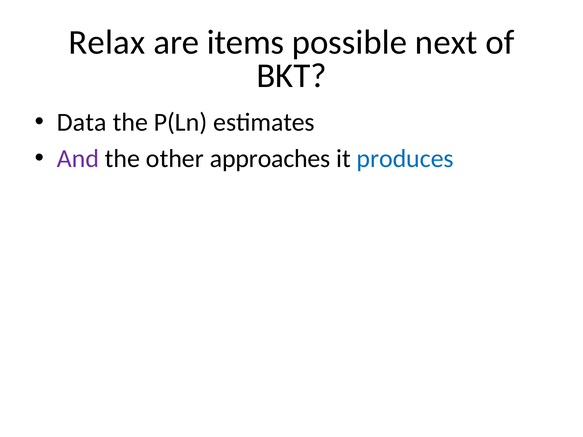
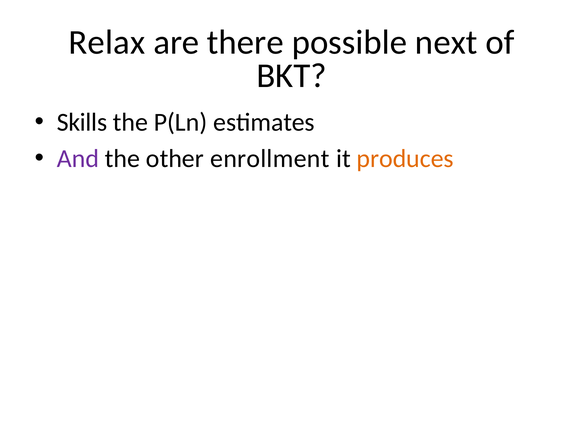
items: items -> there (245, 42)
Data: Data -> Skills (82, 122)
approaches: approaches -> enrollment (270, 159)
produces colour: blue -> orange (405, 159)
